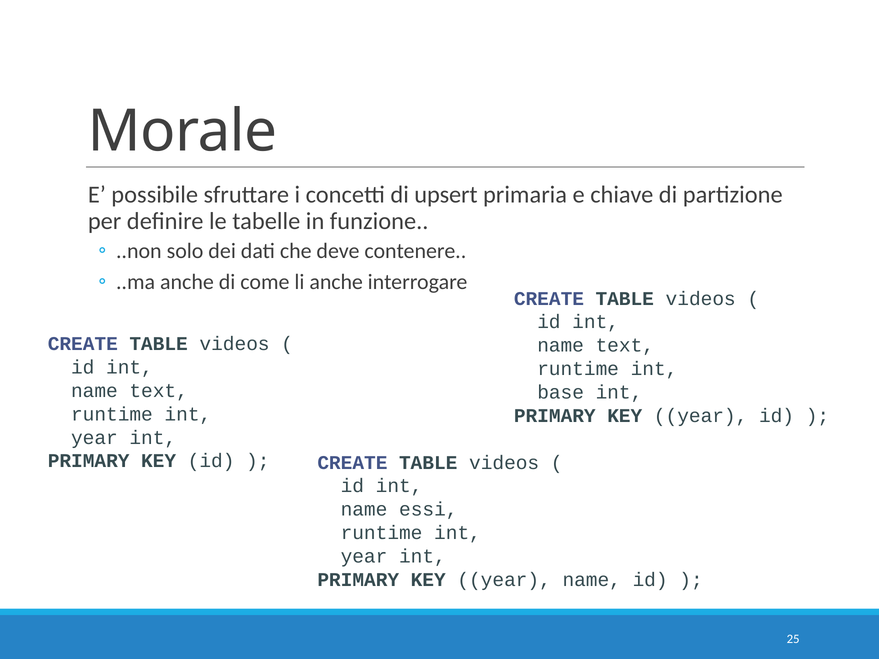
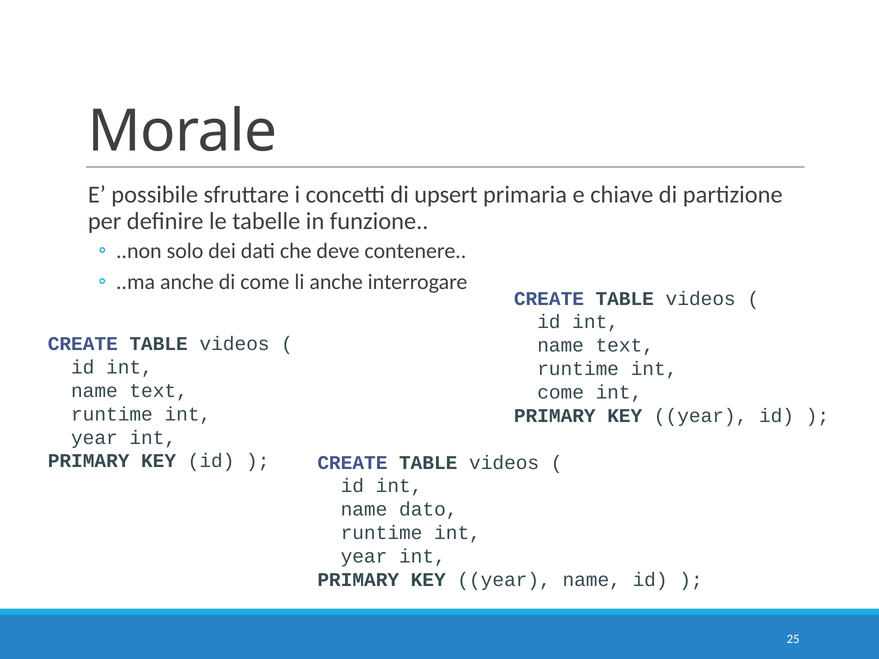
base: base -> come (561, 392)
essi: essi -> dato (428, 510)
